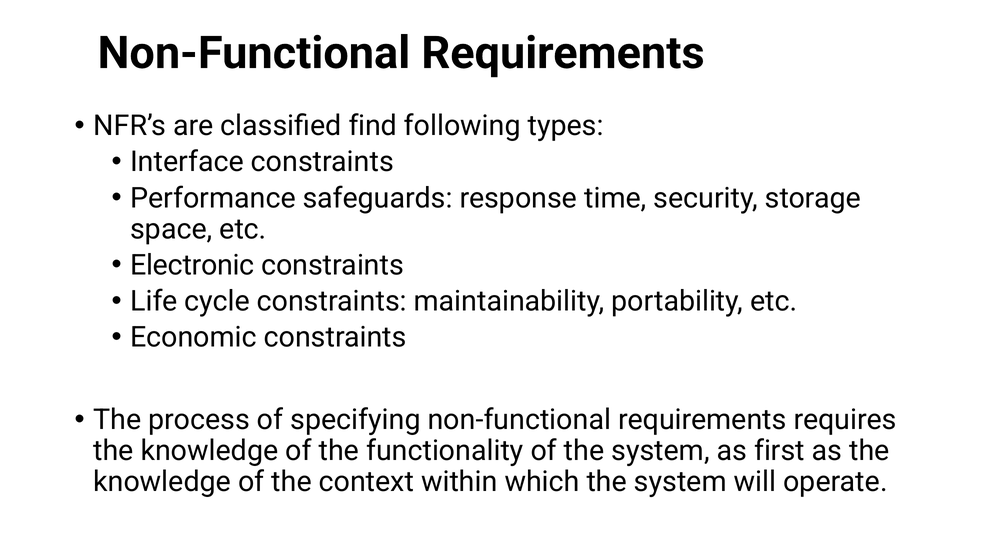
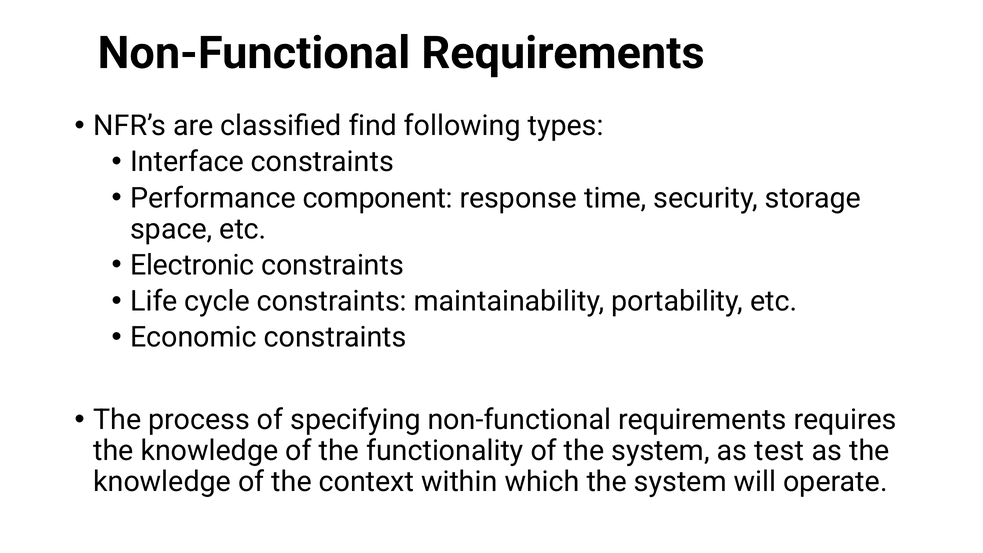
safeguards: safeguards -> component (378, 198)
first: first -> test (779, 451)
